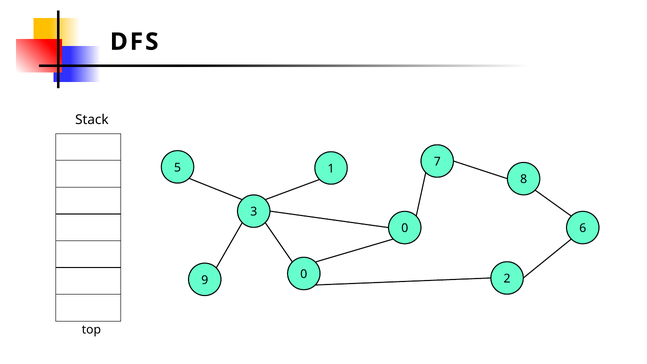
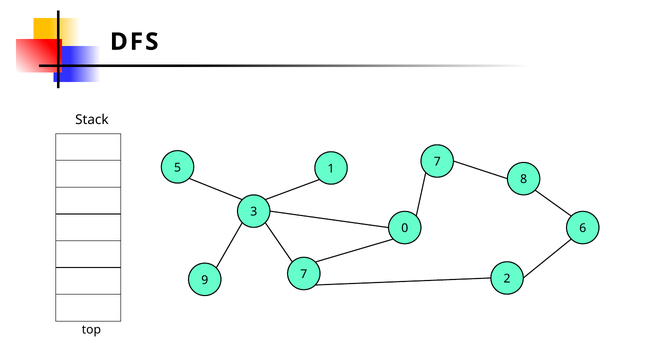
9 0: 0 -> 7 (304, 274)
